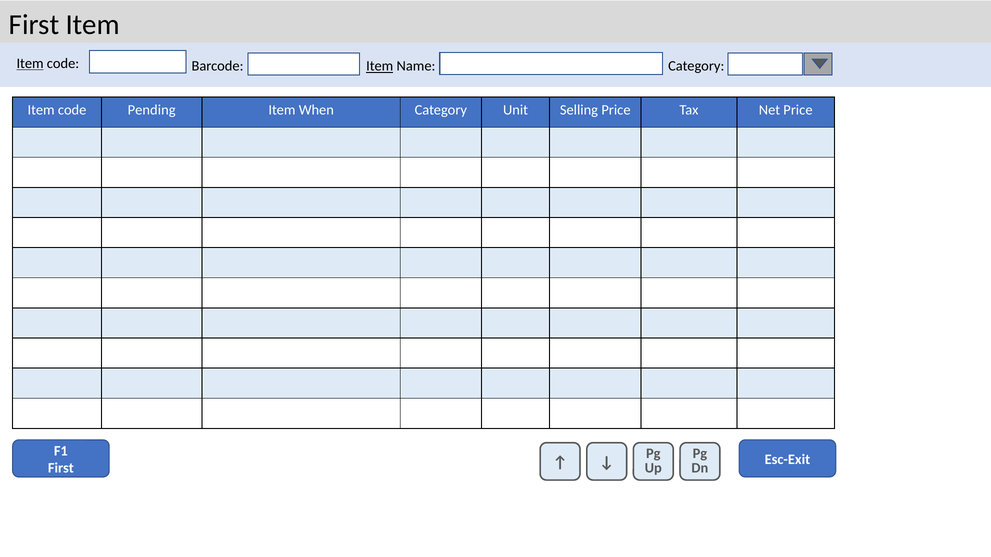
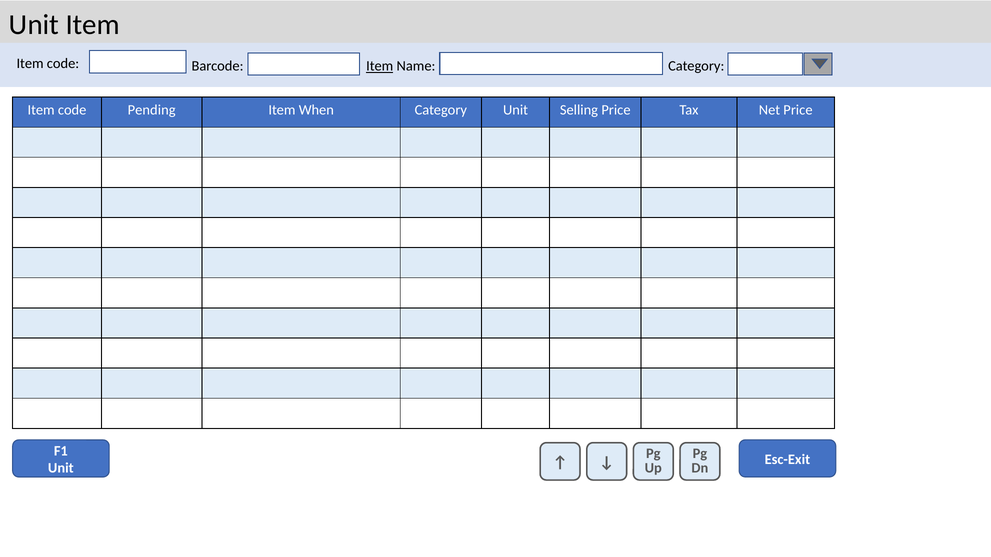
First: First -> Unit (34, 25)
Item underline: present -> none (30, 64)
First: First -> Unit (61, 468)
